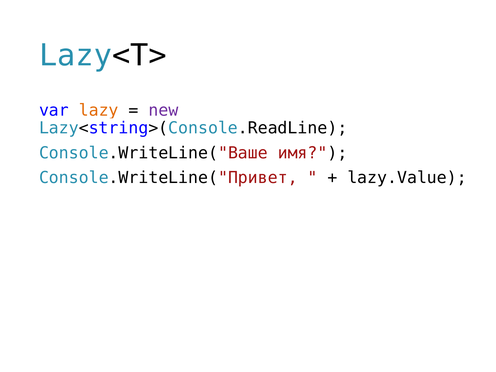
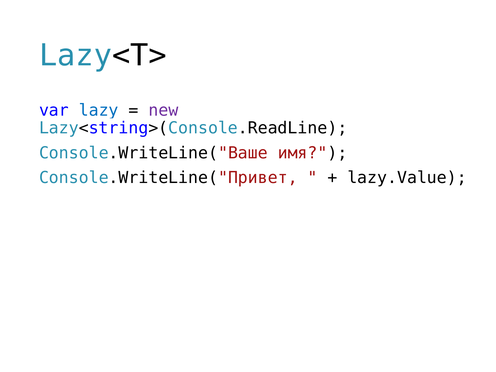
lazy colour: orange -> blue (99, 110)
